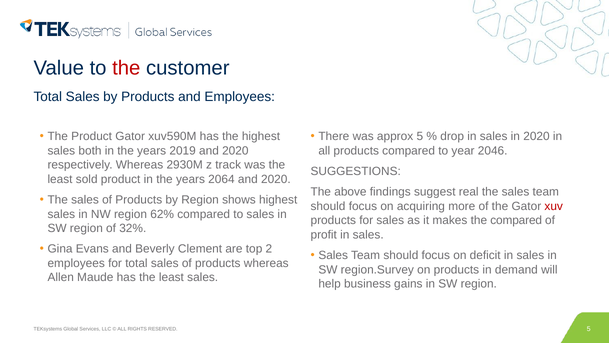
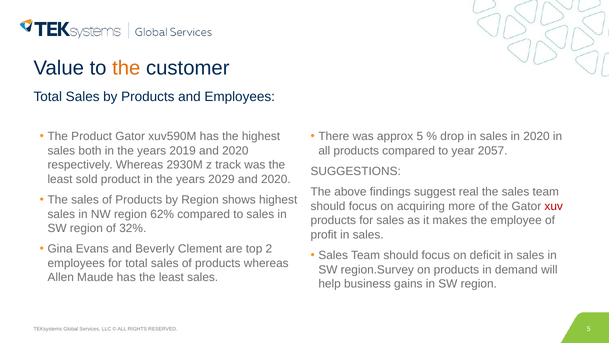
the colour: red -> orange (126, 68)
2046: 2046 -> 2057 (493, 151)
2064: 2064 -> 2029 (221, 179)
the compared: compared -> employee (516, 220)
